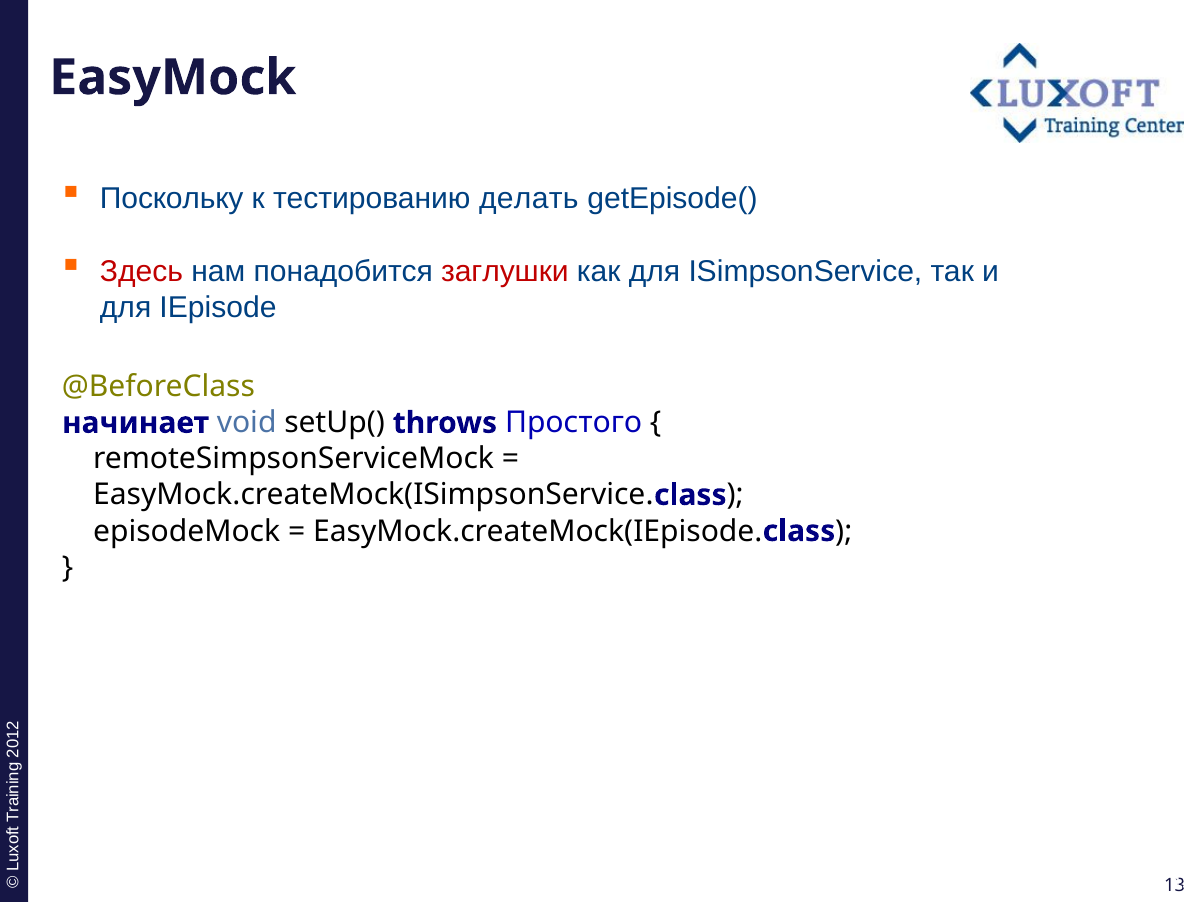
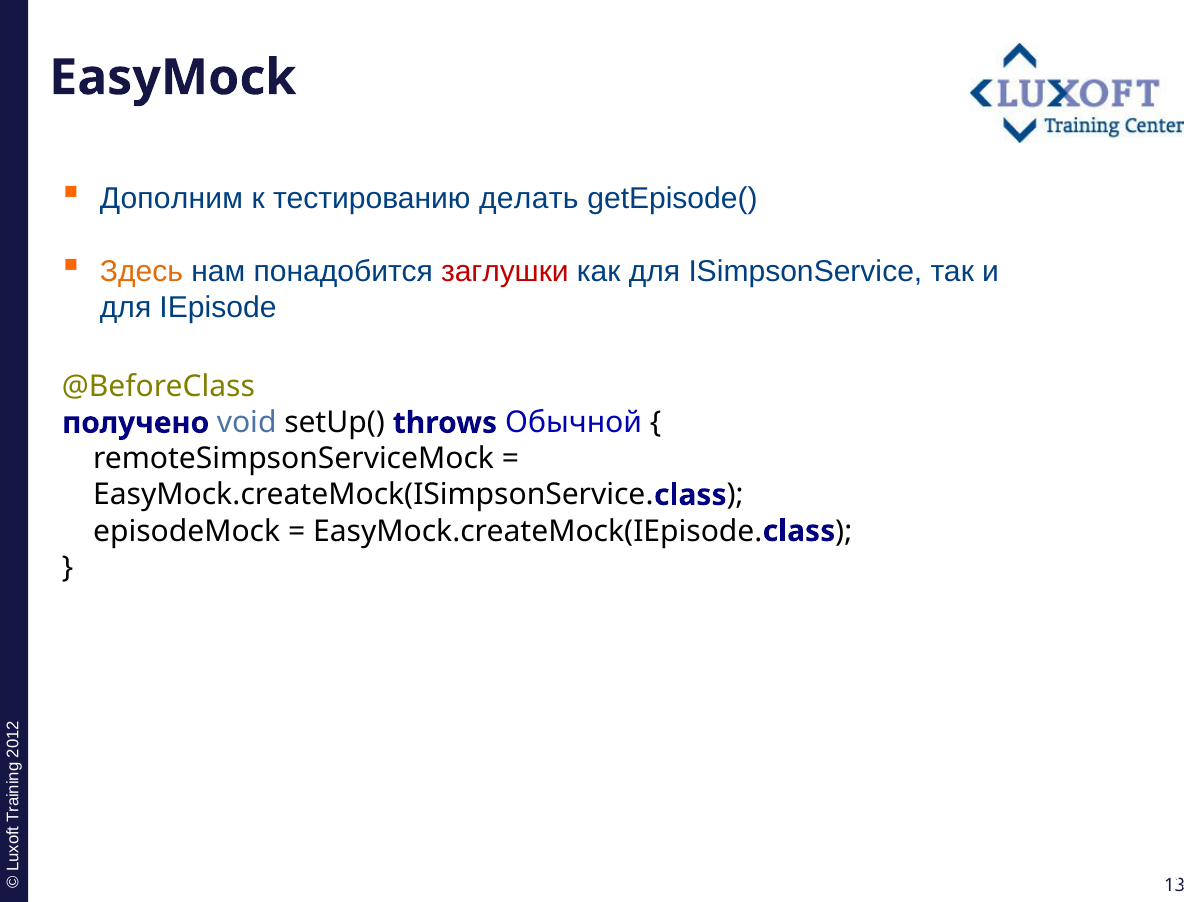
Поскольку: Поскольку -> Дополним (172, 199)
Здесь colour: red -> orange (141, 271)
начинает: начинает -> получено (136, 423)
Простого: Простого -> Обычной (574, 423)
